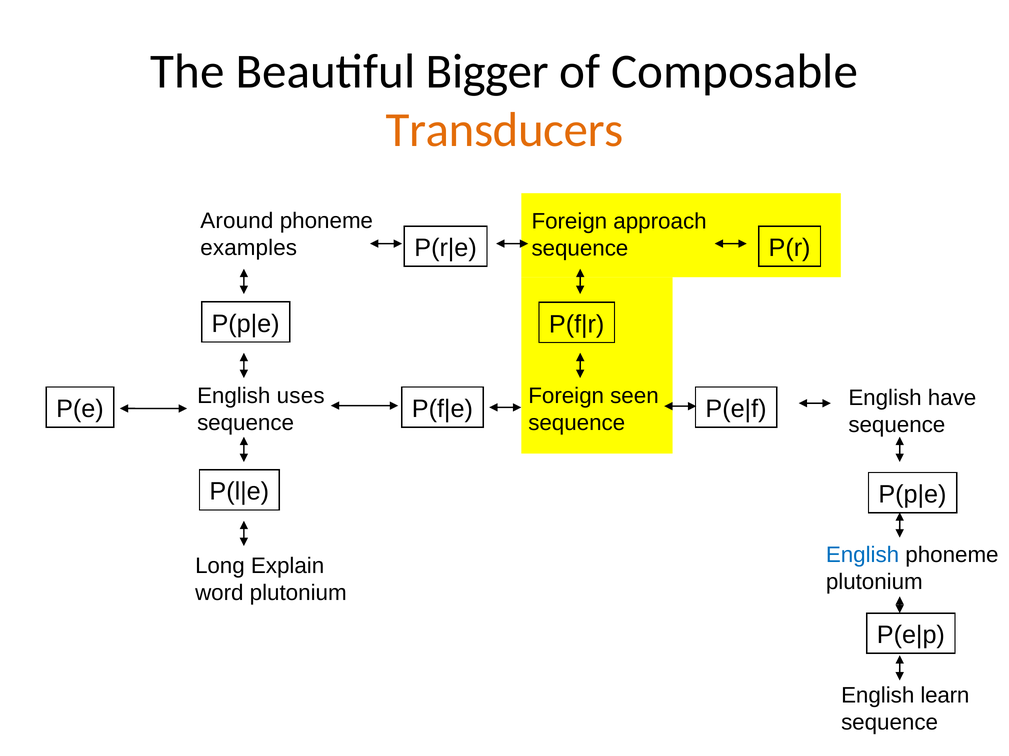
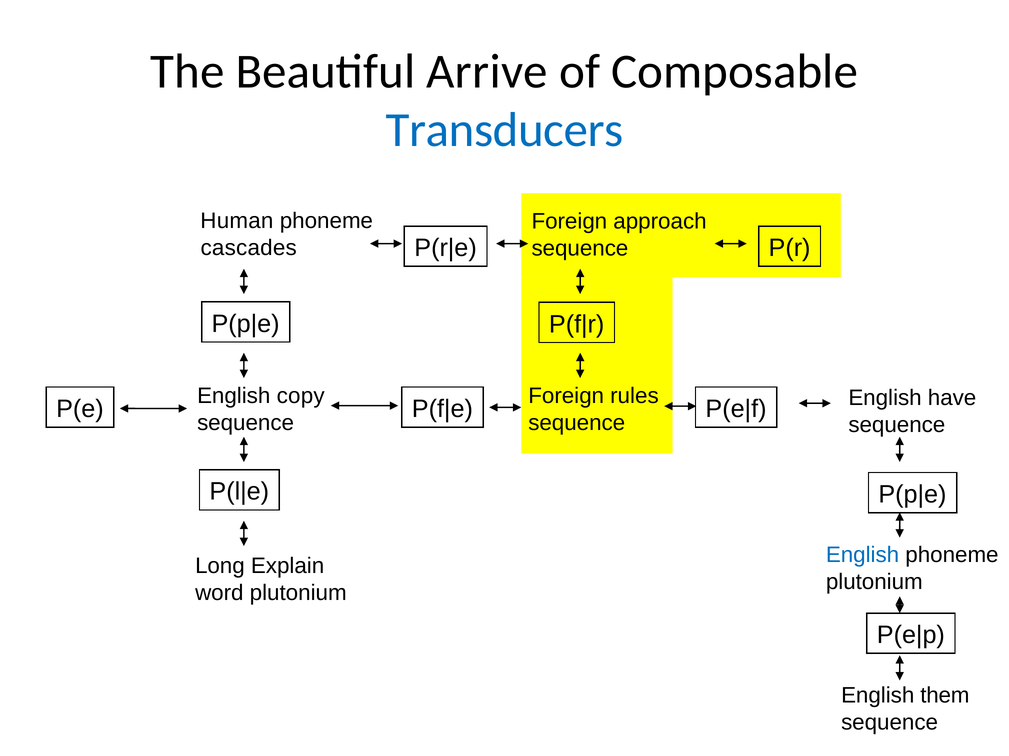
Bigger: Bigger -> Arrive (487, 72)
Transducers colour: orange -> blue (505, 130)
Around: Around -> Human (237, 221)
examples: examples -> cascades (249, 248)
uses: uses -> copy (301, 396)
seen: seen -> rules (634, 396)
learn: learn -> them (945, 696)
